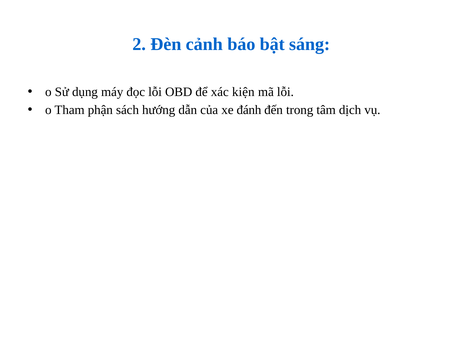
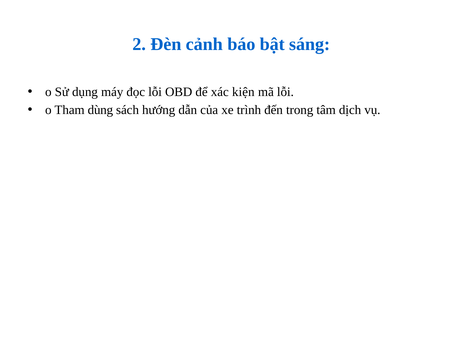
phận: phận -> dùng (100, 110)
đánh: đánh -> trình (249, 110)
